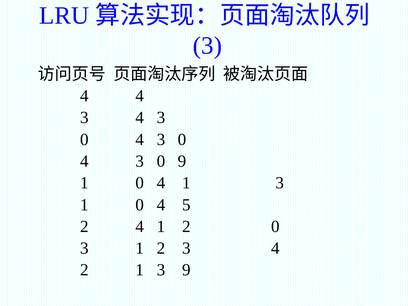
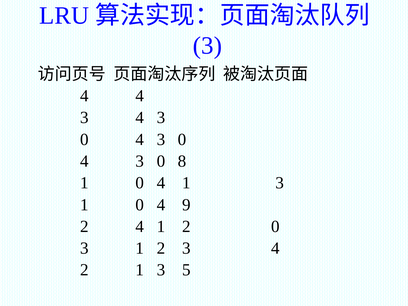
0 9: 9 -> 8 (182, 161)
5: 5 -> 9 (186, 205)
3 9: 9 -> 5 (186, 270)
